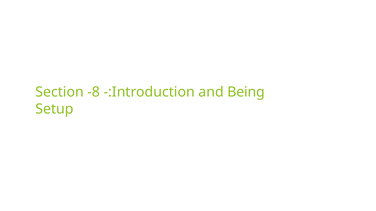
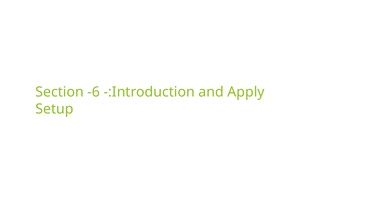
-8: -8 -> -6 (94, 92)
Being: Being -> Apply (246, 92)
